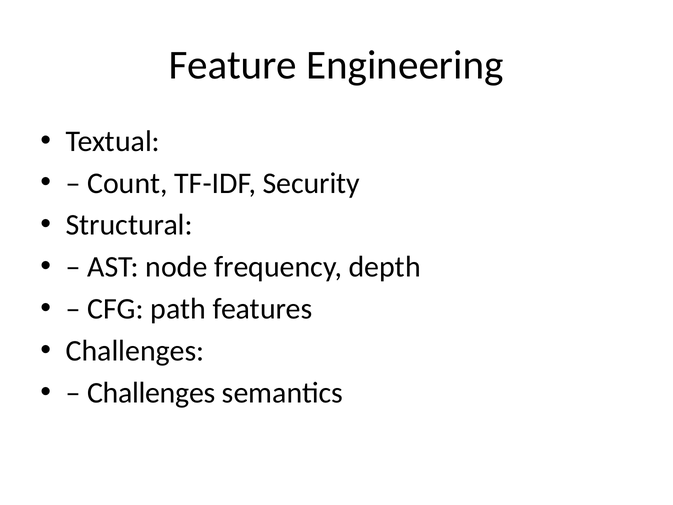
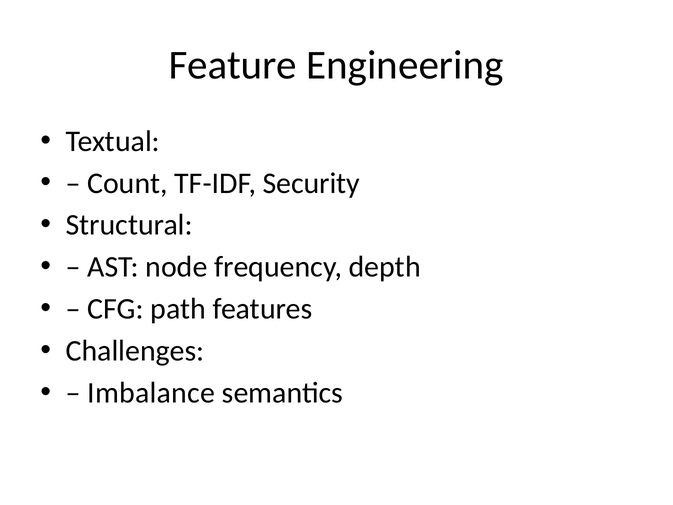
Challenges: Challenges -> Imbalance (151, 393)
